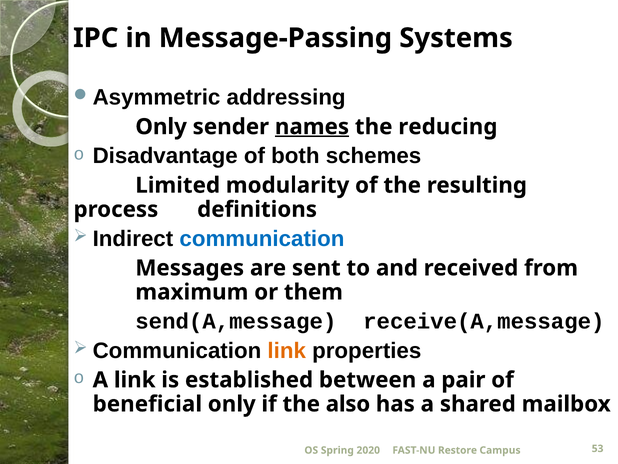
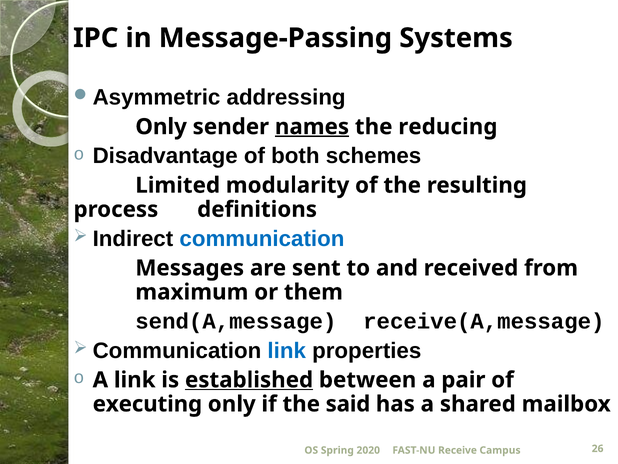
link colour: orange -> blue (287, 350)
established underline: none -> present (249, 380)
beneficial: beneficial -> executing (147, 404)
also: also -> said (348, 404)
Restore: Restore -> Receive (457, 450)
53: 53 -> 26 (598, 448)
